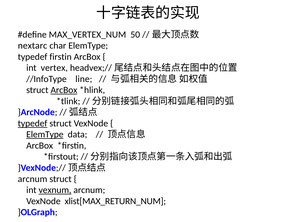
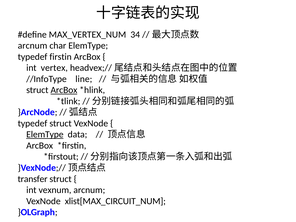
50: 50 -> 34 (135, 35)
nextarc: nextarc -> arcnum (33, 46)
typedef underline: present -> none (33, 123)
arcnum: arcnum -> transfer (33, 179)
vexnum underline: present -> none (55, 190)
xlist[MAX_RETURN_NUM: xlist[MAX_RETURN_NUM -> xlist[MAX_CIRCUIT_NUM (115, 201)
